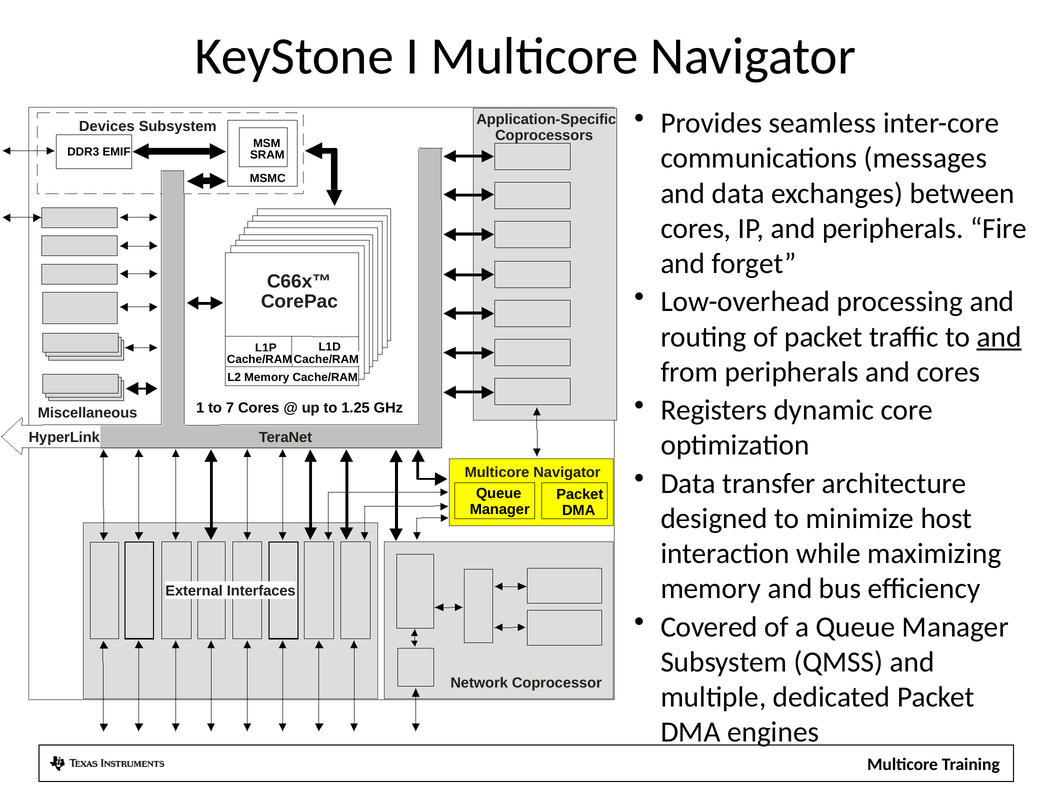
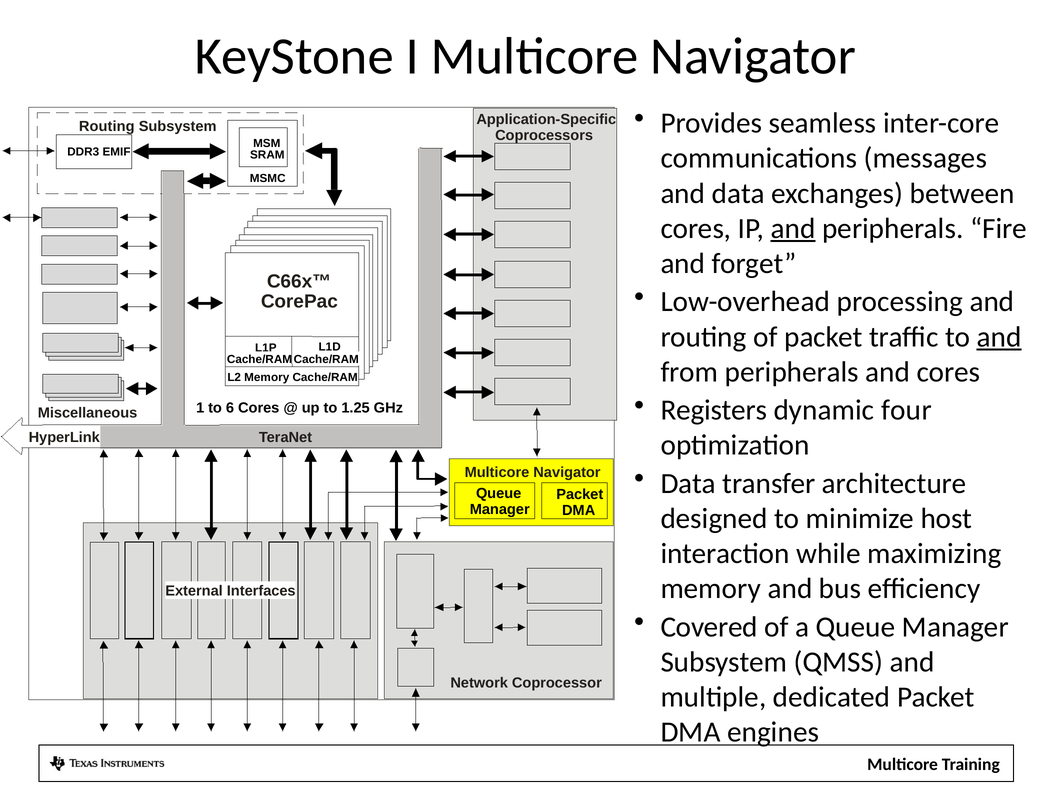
Devices: Devices -> Routing (107, 126)
and underline: none -> present (793, 229)
core: core -> four (906, 411)
7: 7 -> 6 (230, 408)
